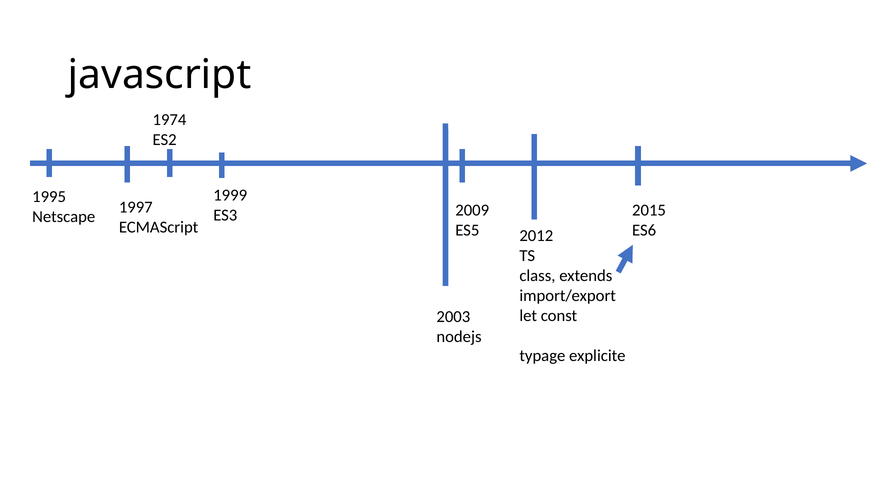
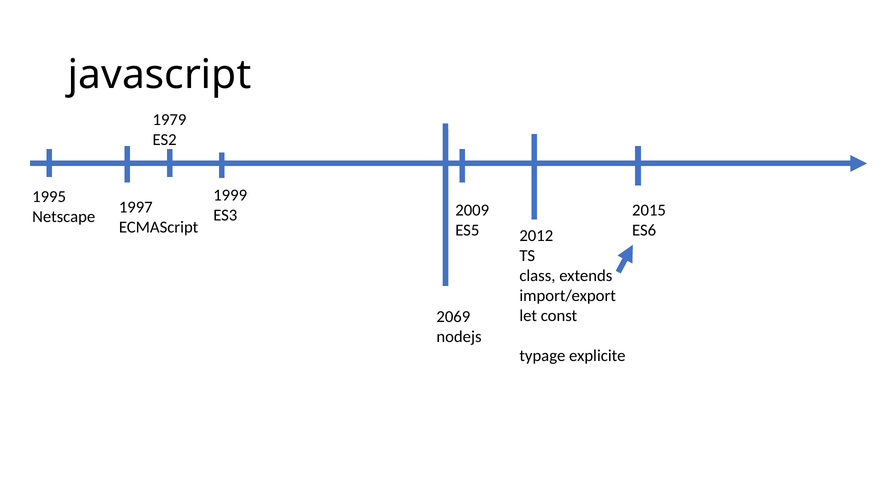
1974: 1974 -> 1979 (169, 120)
2003: 2003 -> 2069 (453, 317)
